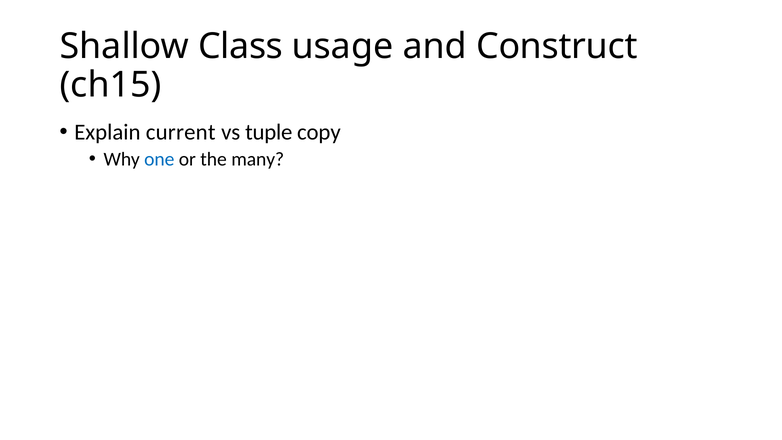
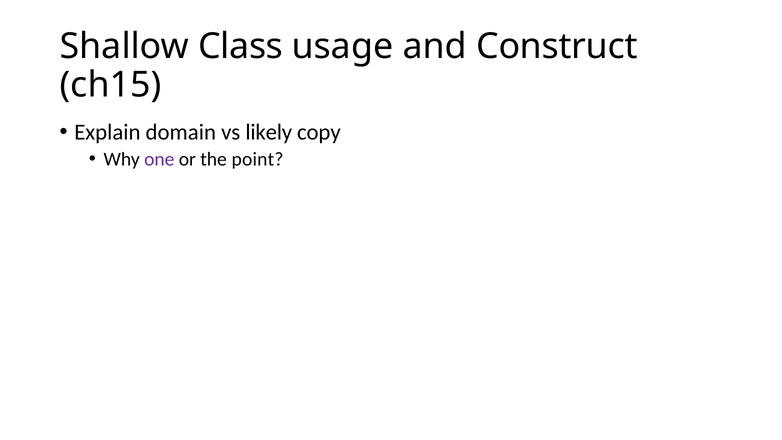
current: current -> domain (181, 132)
tuple: tuple -> likely (269, 132)
one colour: blue -> purple (159, 159)
many: many -> point (258, 159)
